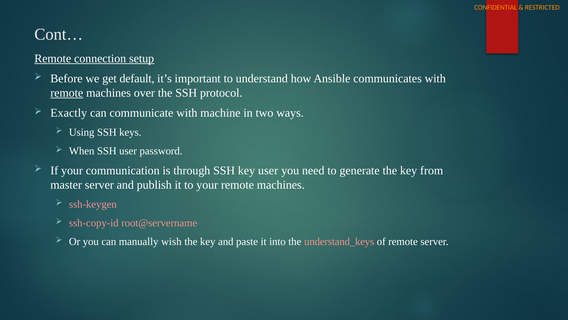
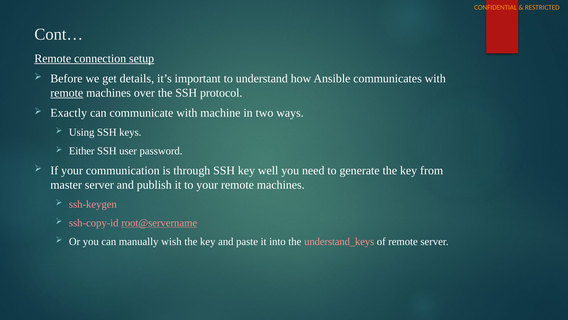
default: default -> details (137, 78)
When: When -> Either (82, 151)
key user: user -> well (268, 170)
root@servername underline: none -> present (159, 223)
